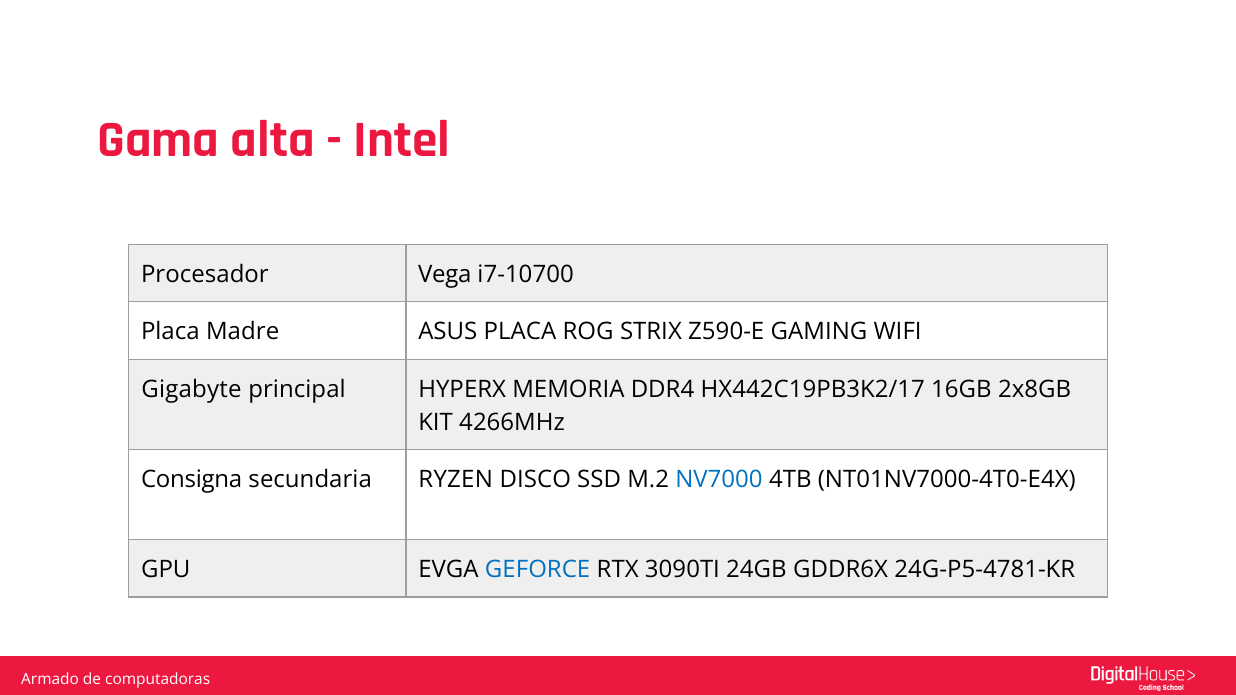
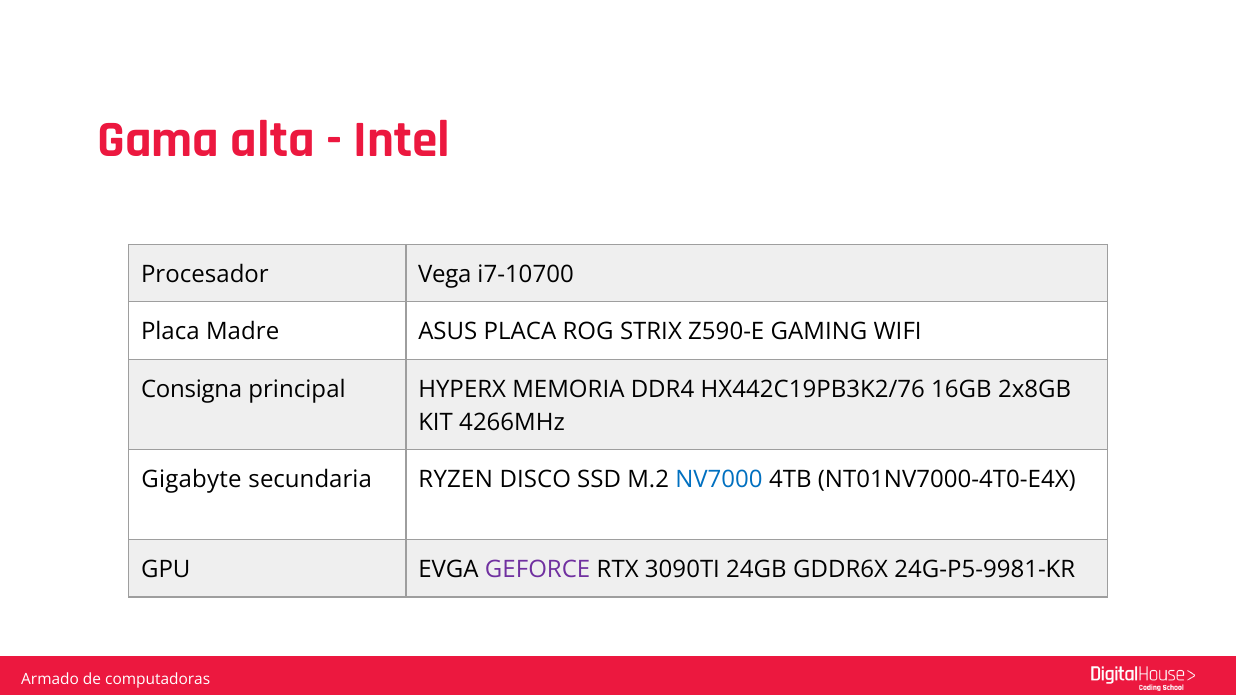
Gigabyte: Gigabyte -> Consigna (192, 390)
HX442C19PB3K2/17: HX442C19PB3K2/17 -> HX442C19PB3K2/76 (813, 390)
Consigna: Consigna -> Gigabyte (191, 480)
GEFORCE colour: blue -> purple (538, 570)
24G-P5-4781-KR: 24G-P5-4781-KR -> 24G-P5-9981-KR (985, 570)
